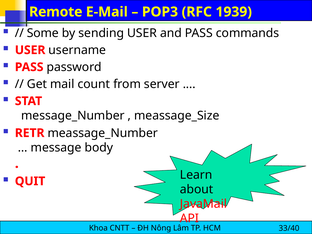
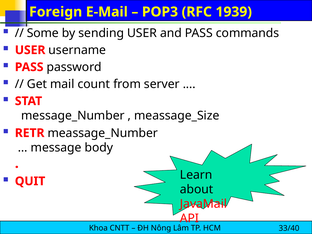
Remote: Remote -> Foreign (56, 12)
